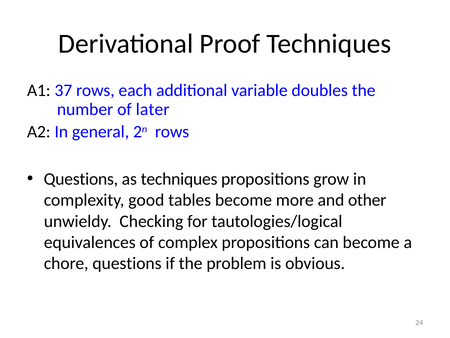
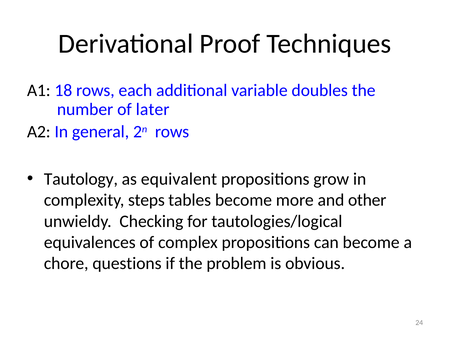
37: 37 -> 18 (63, 90)
Questions: Questions -> Tautology (81, 179)
as techniques: techniques -> equivalent (179, 179)
good: good -> steps (146, 200)
